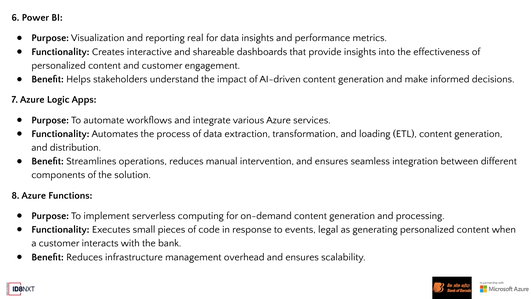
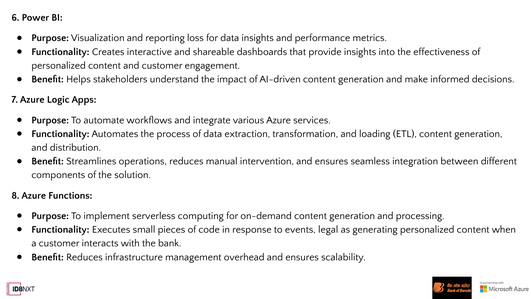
real: real -> loss (195, 38)
